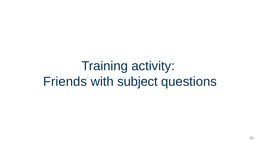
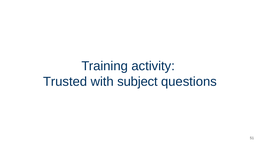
Friends: Friends -> Trusted (65, 82)
